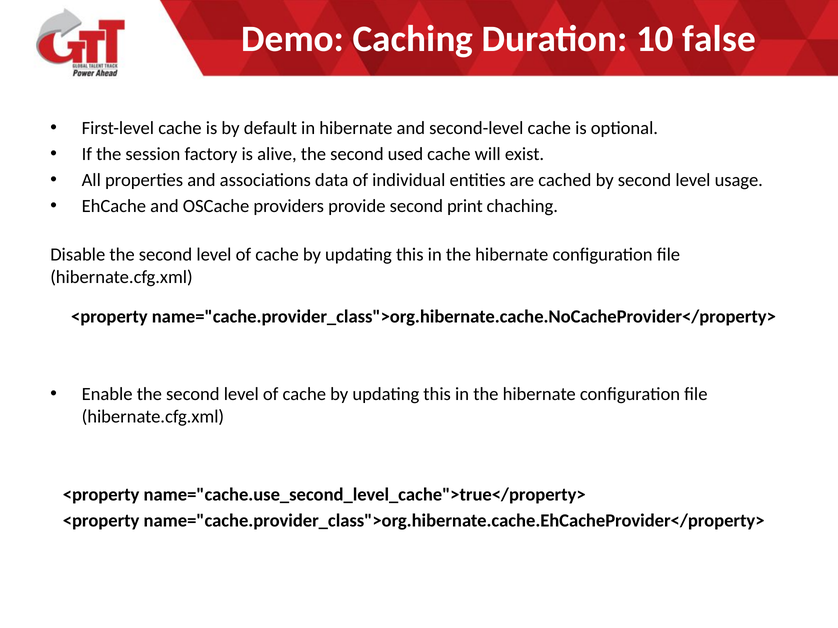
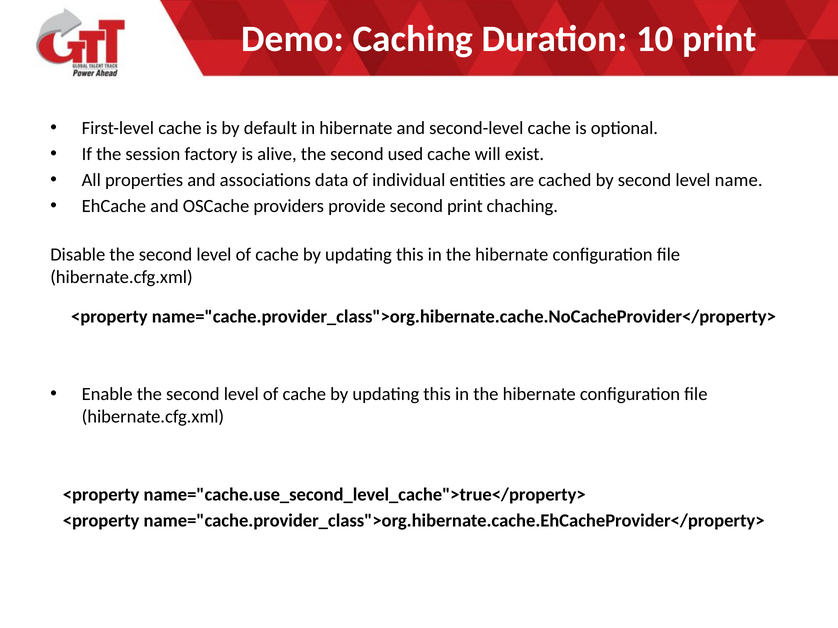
10 false: false -> print (719, 39)
usage: usage -> name (739, 180)
